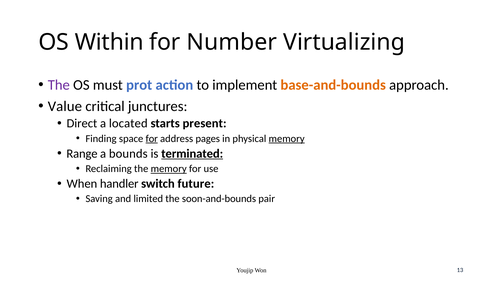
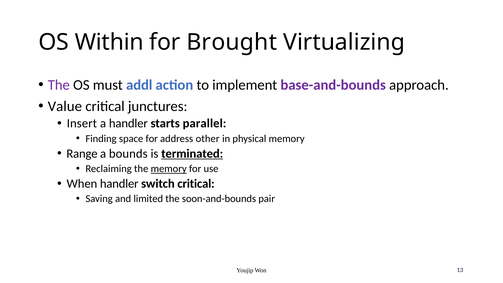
Number: Number -> Brought (232, 42)
prot: prot -> addl (139, 85)
base-and-bounds colour: orange -> purple (333, 85)
Direct: Direct -> Insert (82, 123)
a located: located -> handler (128, 123)
present: present -> parallel (205, 123)
for underline: present -> none (152, 139)
pages: pages -> other (208, 139)
memory underline: present -> none (287, 139)
switch future: future -> critical (196, 184)
